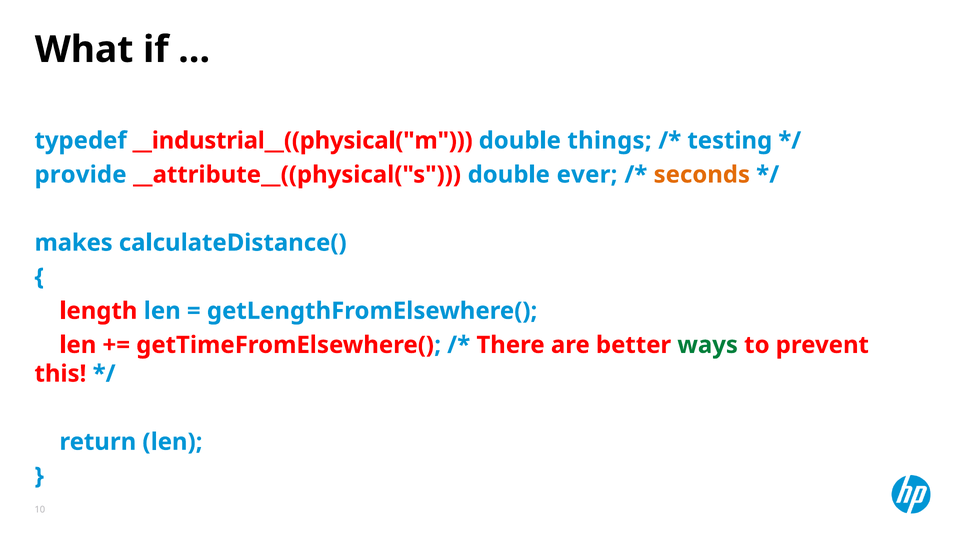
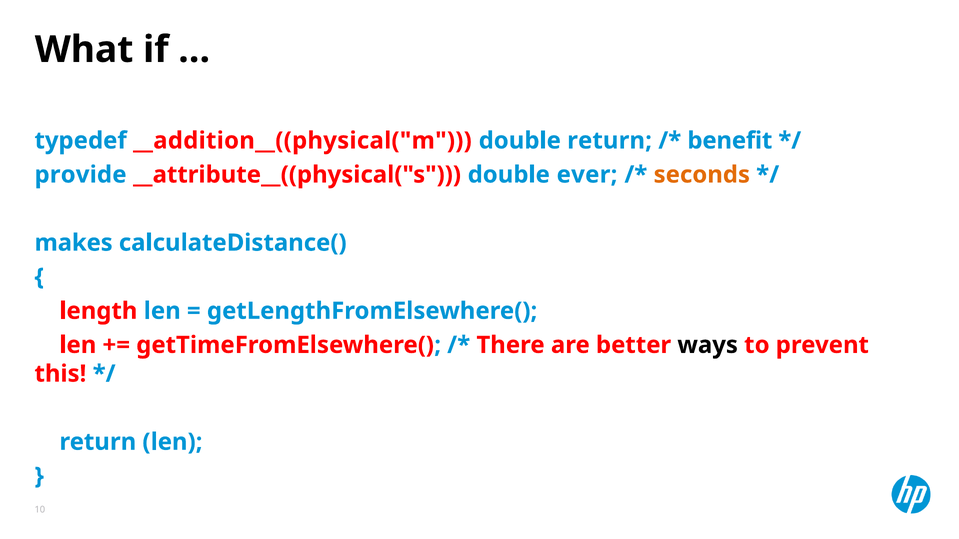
__industrial__((physical("m: __industrial__((physical("m -> __addition__((physical("m (302, 141)
double things: things -> return (610, 141)
testing: testing -> benefit (730, 141)
ways colour: green -> black (708, 345)
